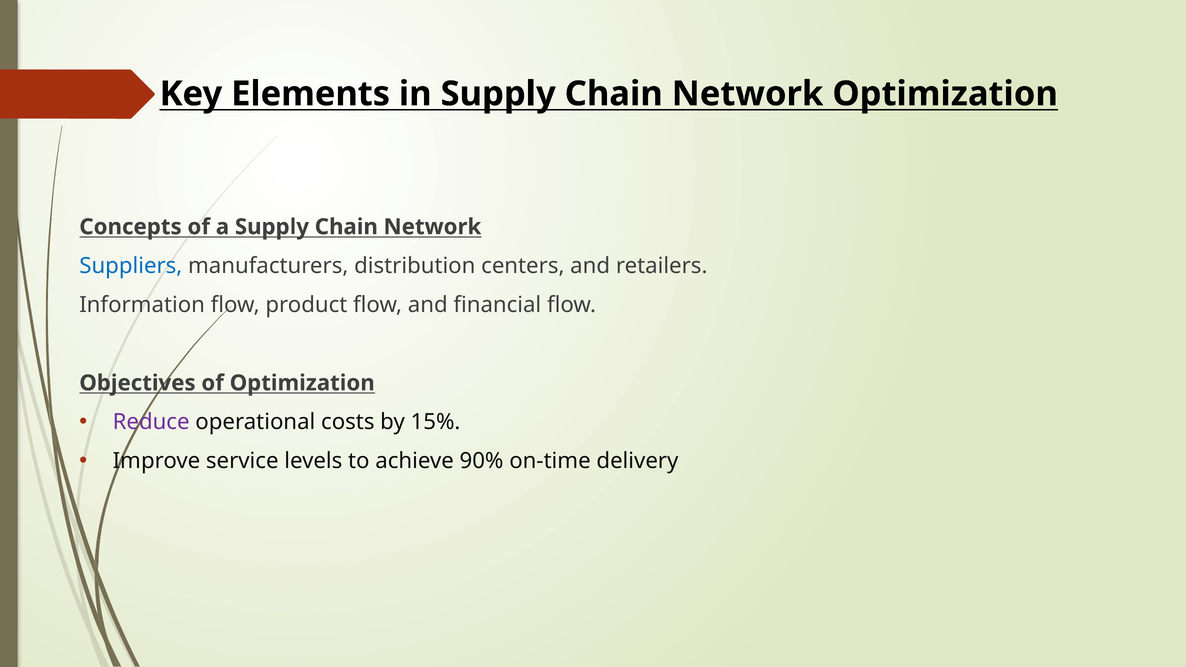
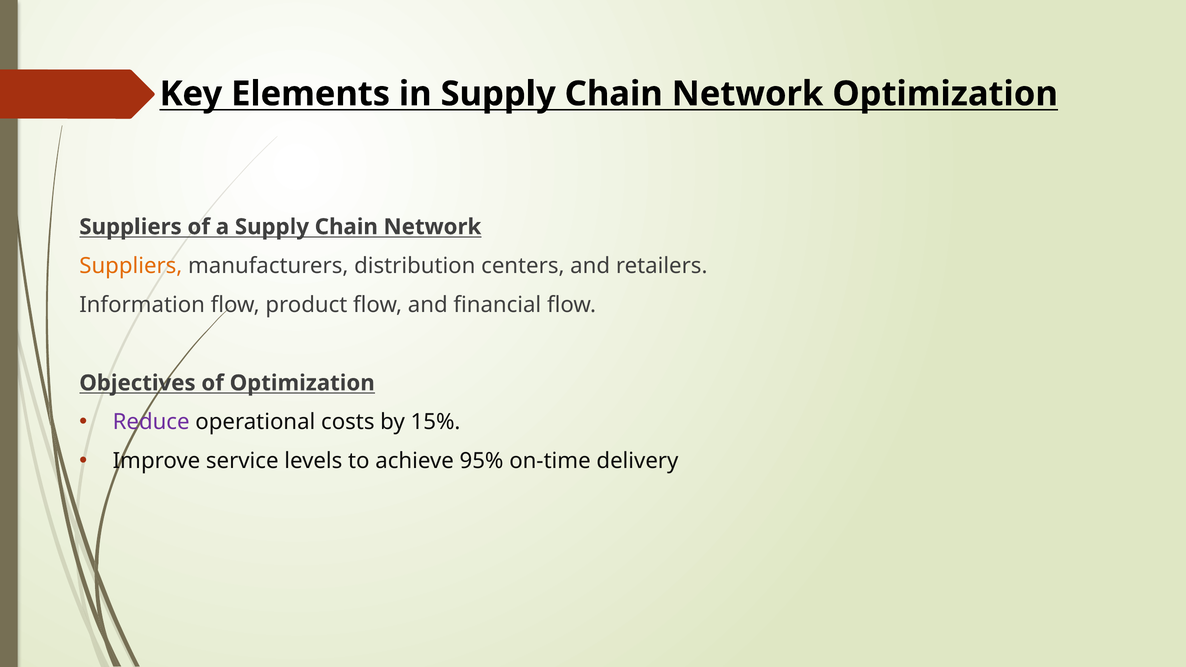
Concepts: Concepts -> Suppliers (131, 227)
Suppliers colour: blue -> orange (131, 266)
90%: 90% -> 95% (482, 461)
